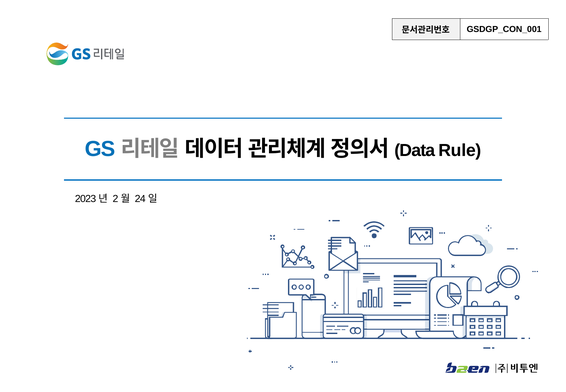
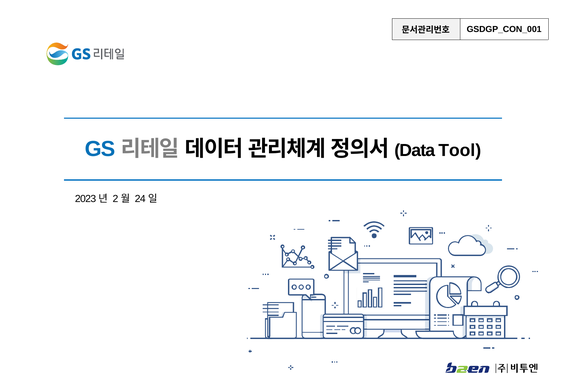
Rule: Rule -> Tool (460, 150)
